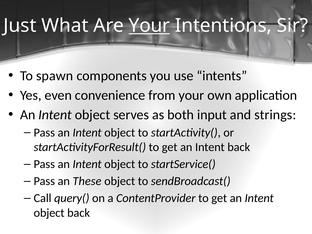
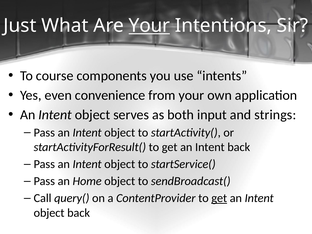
spawn: spawn -> course (55, 76)
These: These -> Home (87, 181)
get underline: none -> present (219, 198)
